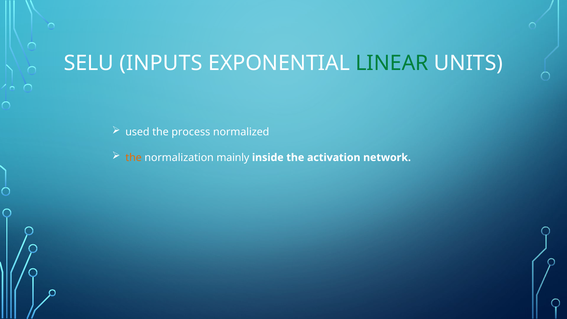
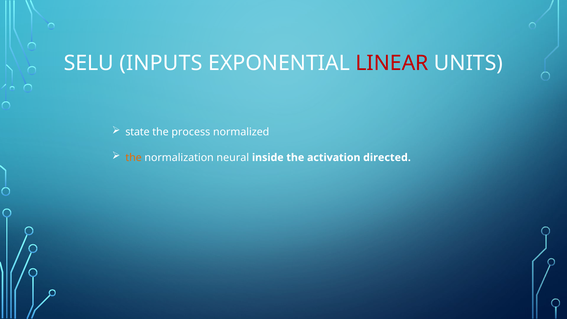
LINEAR colour: green -> red (392, 63)
used: used -> state (137, 132)
mainly: mainly -> neural (233, 157)
network: network -> directed (387, 157)
